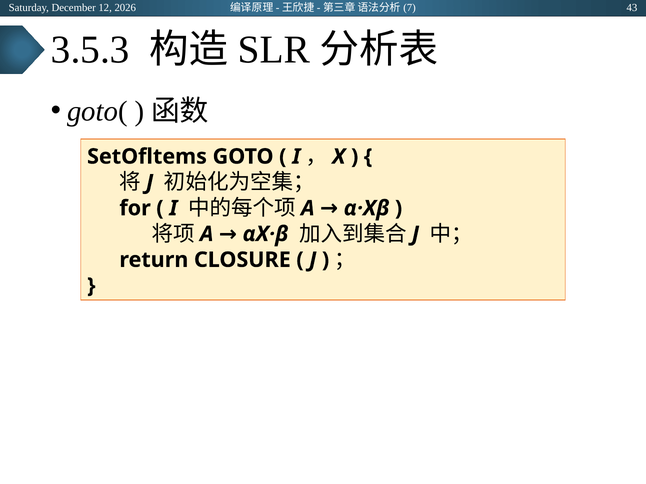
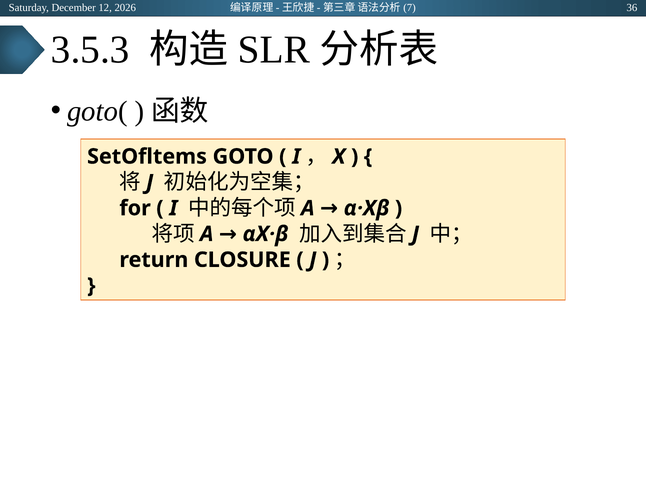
43: 43 -> 36 (632, 8)
